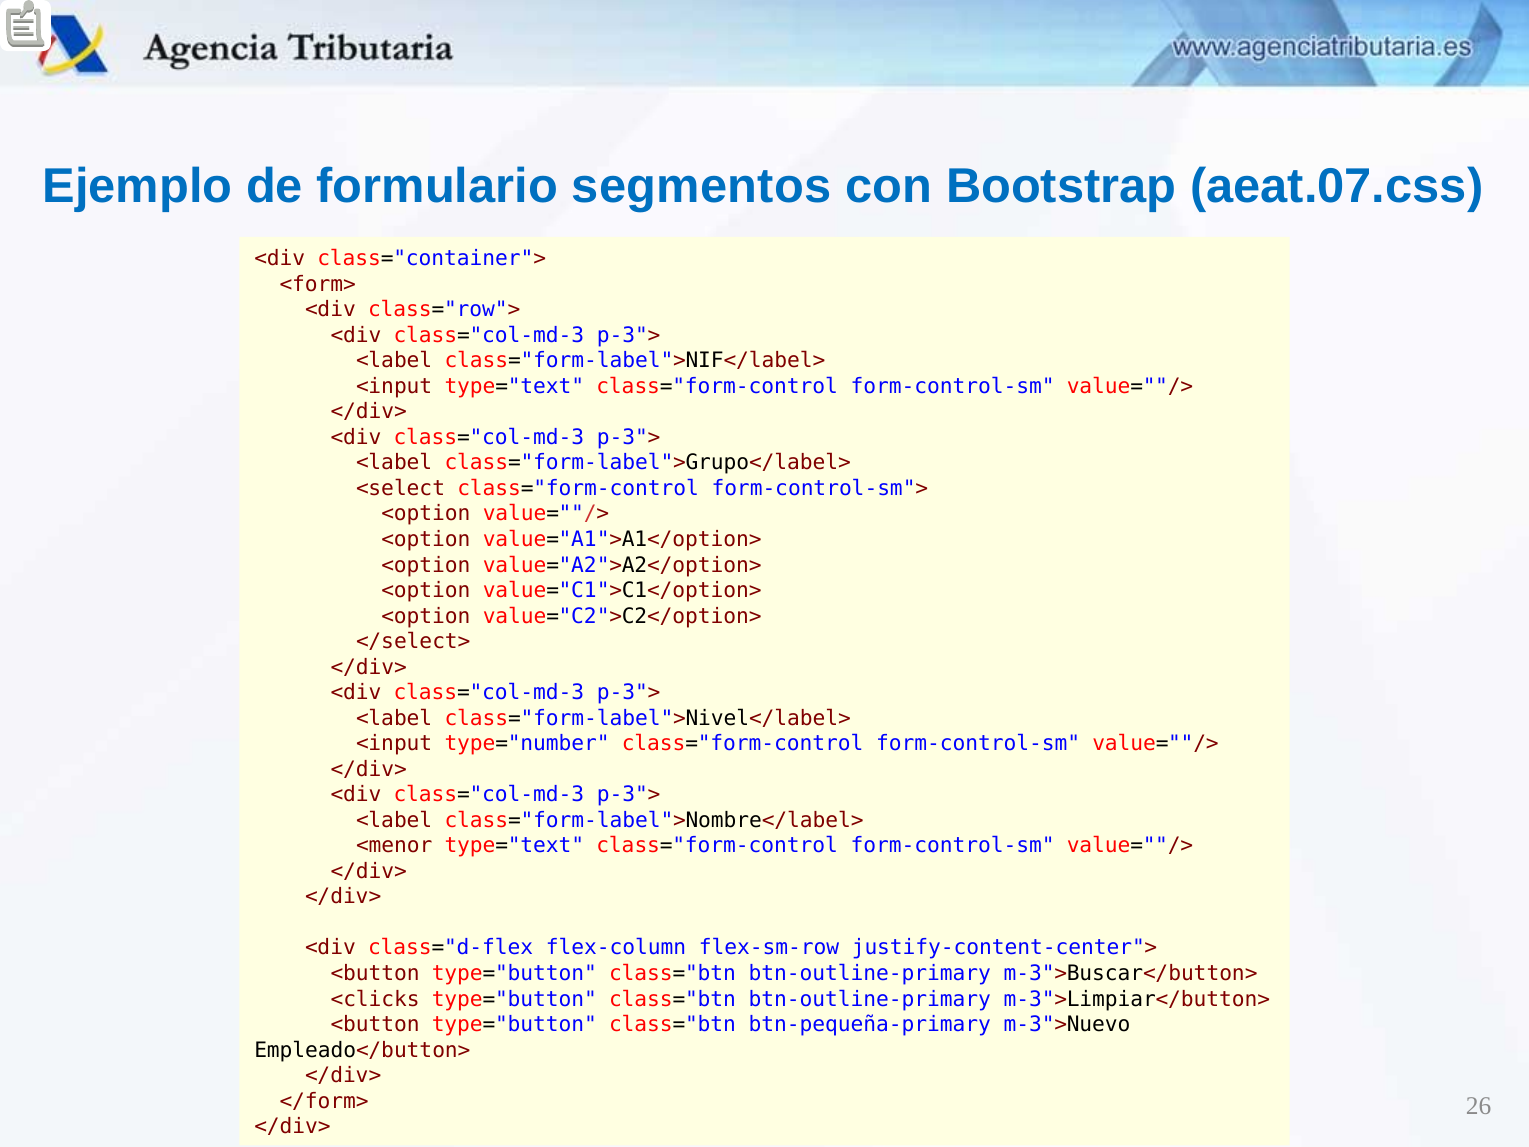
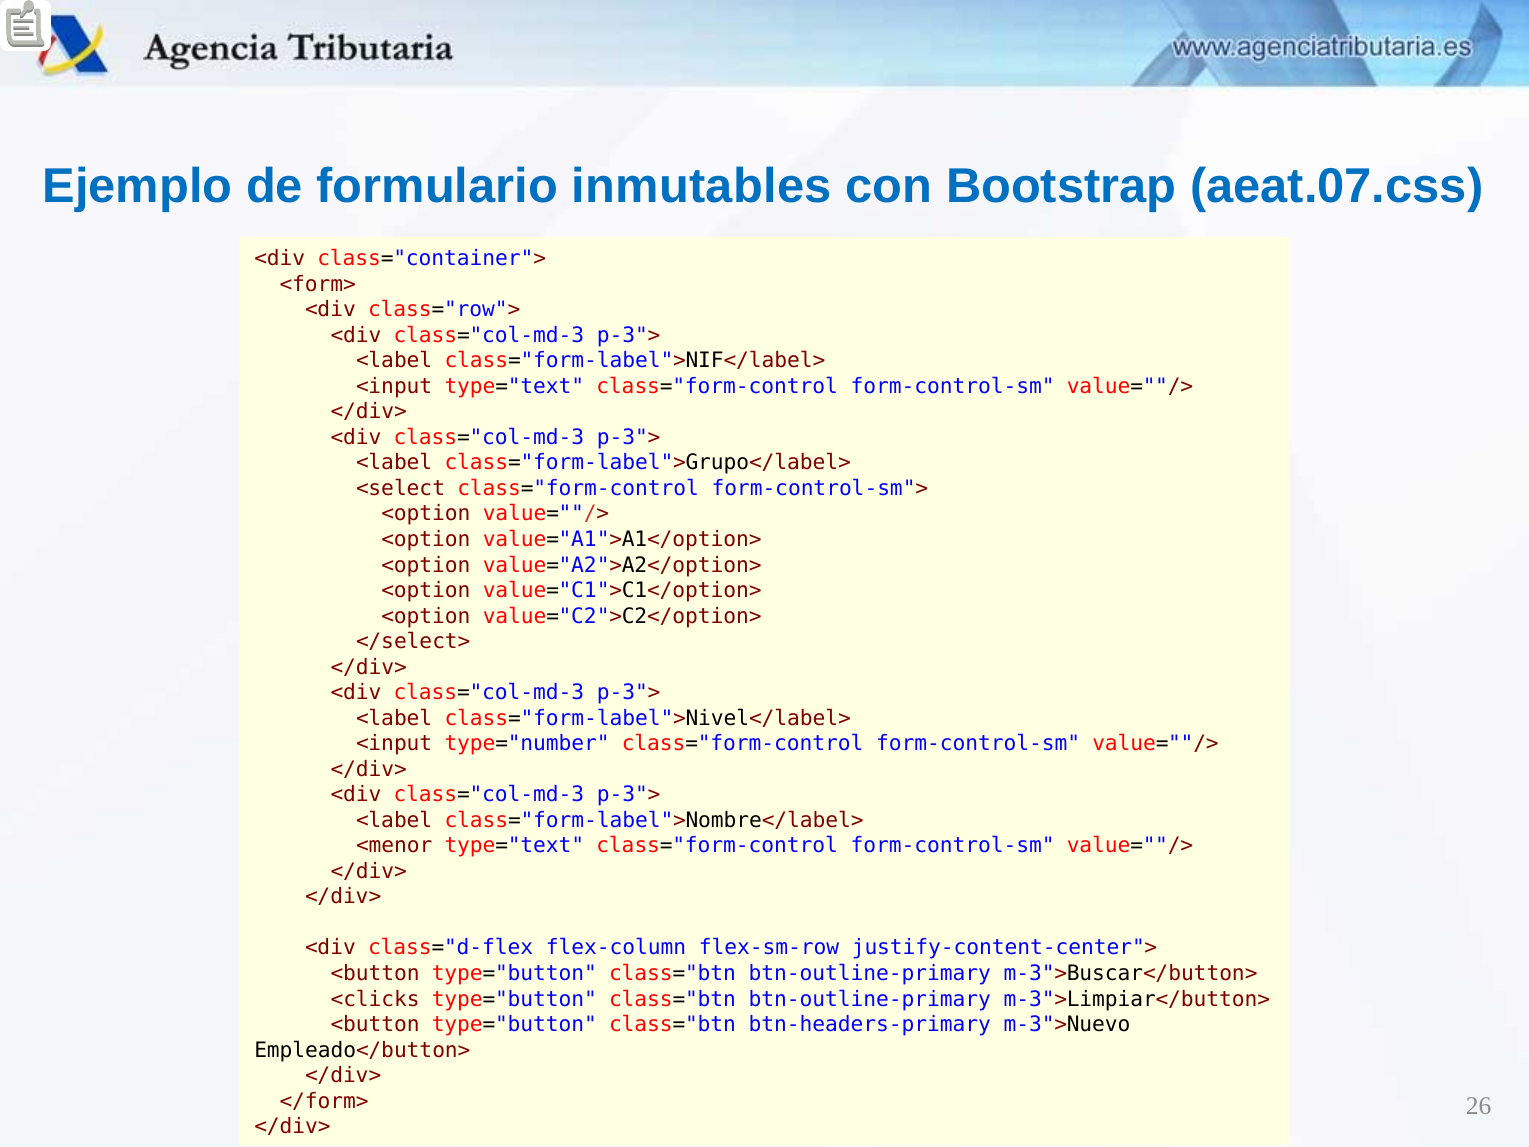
segmentos: segmentos -> inmutables (702, 186)
btn-pequeña-primary: btn-pequeña-primary -> btn-headers-primary (870, 1024)
